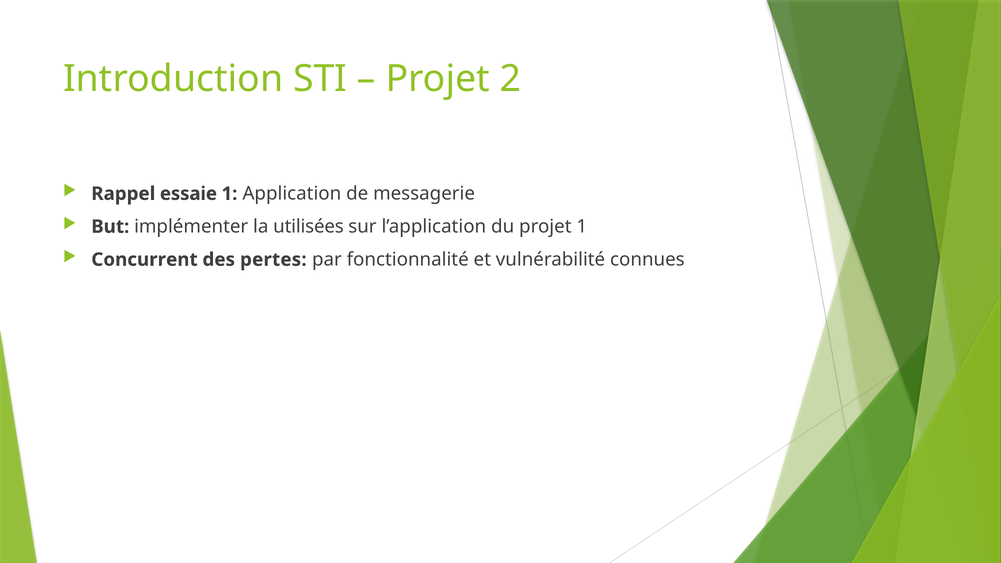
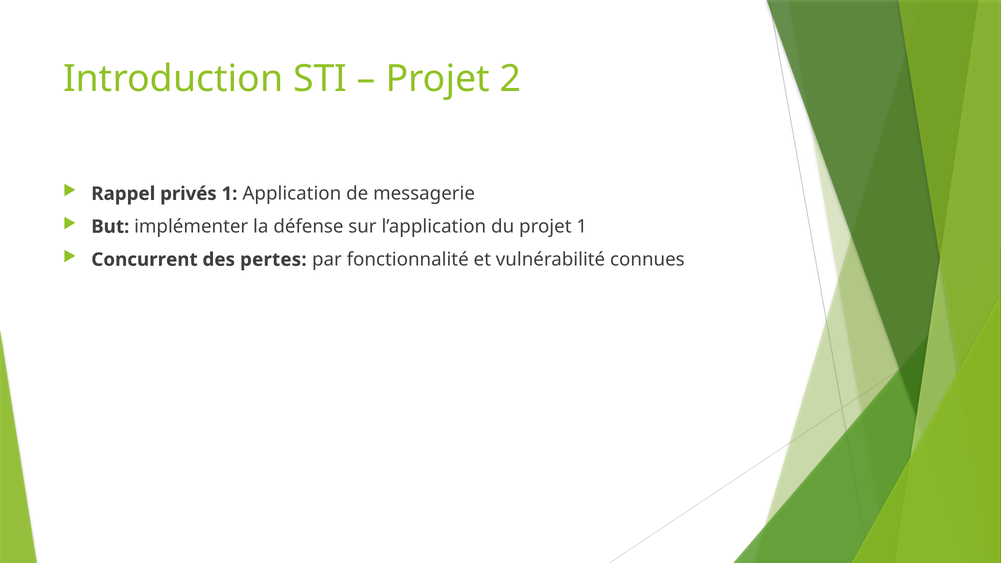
essaie: essaie -> privés (188, 194)
utilisées: utilisées -> défense (308, 227)
